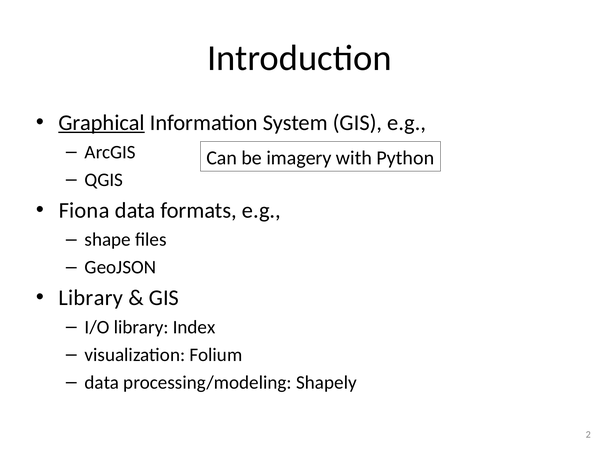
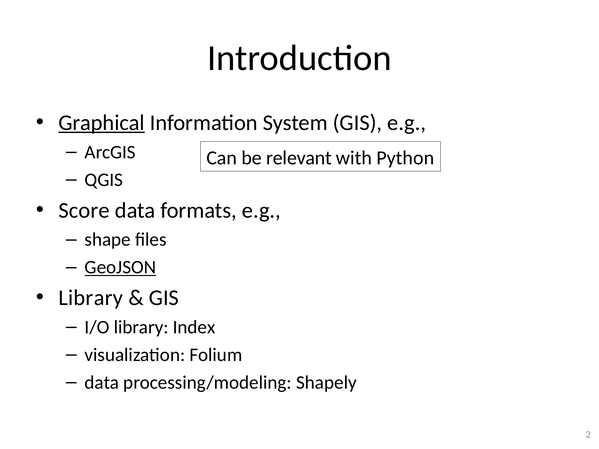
imagery: imagery -> relevant (299, 158)
Fiona: Fiona -> Score (84, 210)
GeoJSON underline: none -> present (120, 267)
